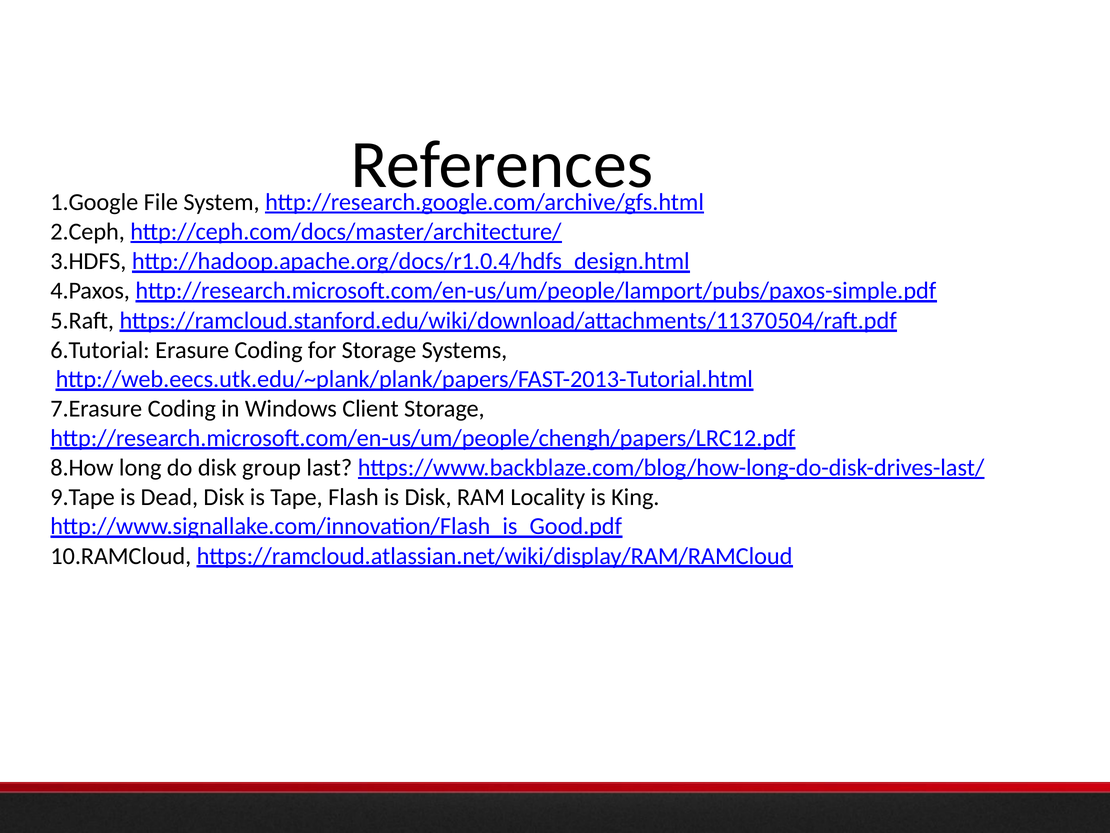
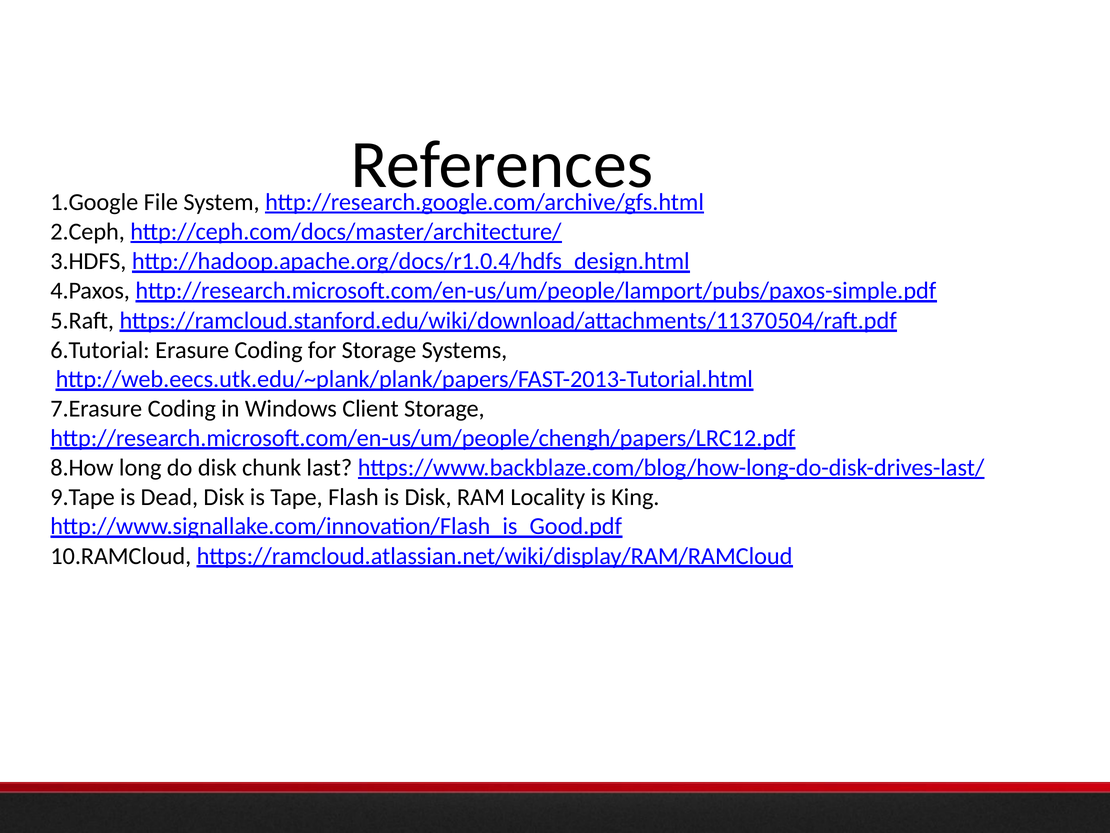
group: group -> chunk (272, 467)
